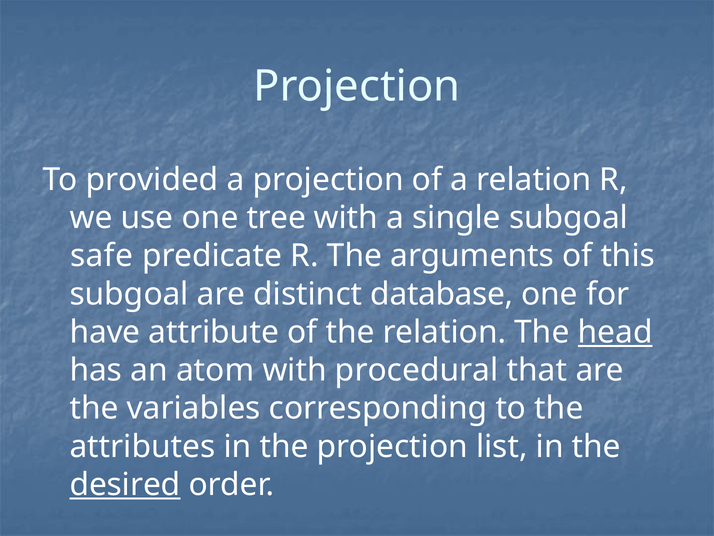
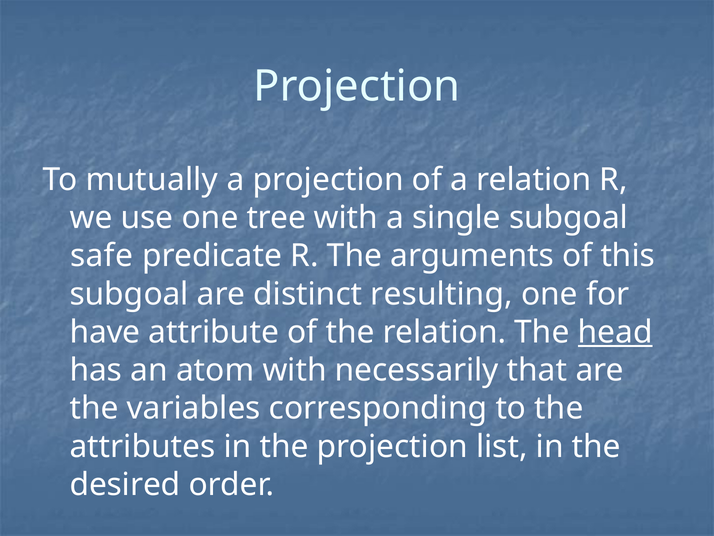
provided: provided -> mutually (152, 180)
database: database -> resulting (442, 294)
procedural: procedural -> necessarily (417, 370)
desired underline: present -> none (125, 484)
